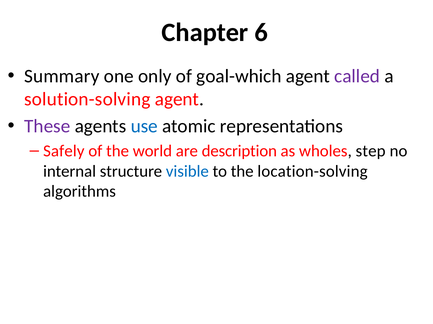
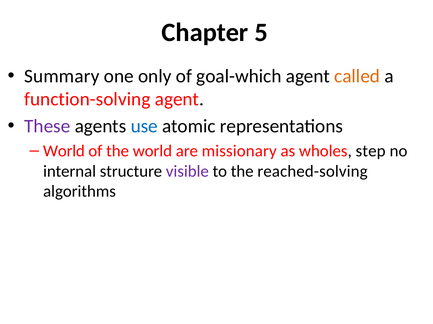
6: 6 -> 5 (261, 33)
called colour: purple -> orange (357, 76)
solution-solving: solution-solving -> function-solving (87, 99)
Safely: Safely -> World (64, 151)
description: description -> missionary (239, 151)
visible colour: blue -> purple (187, 172)
location-solving: location-solving -> reached-solving (312, 172)
